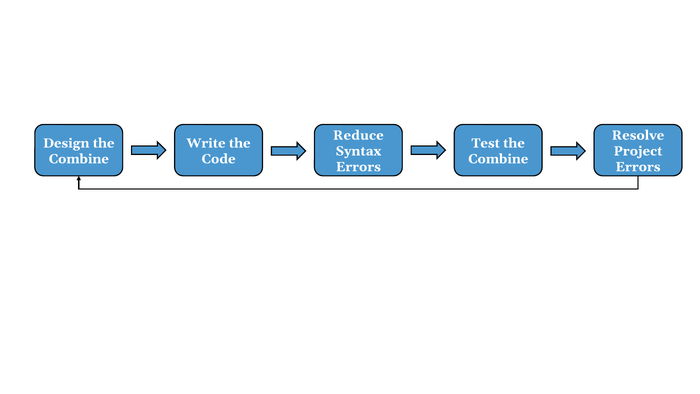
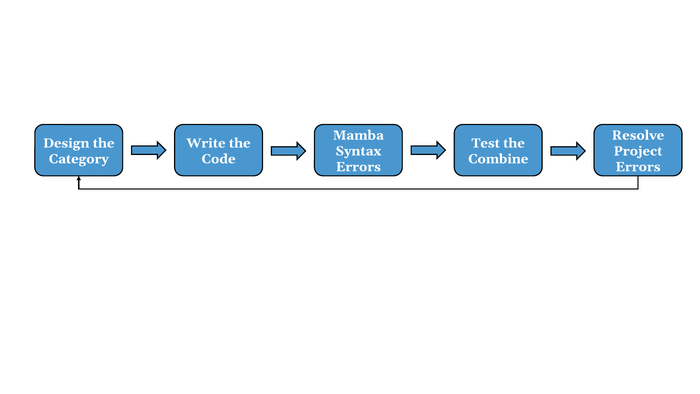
Reduce: Reduce -> Mamba (358, 135)
Combine: Combine -> Category (79, 159)
